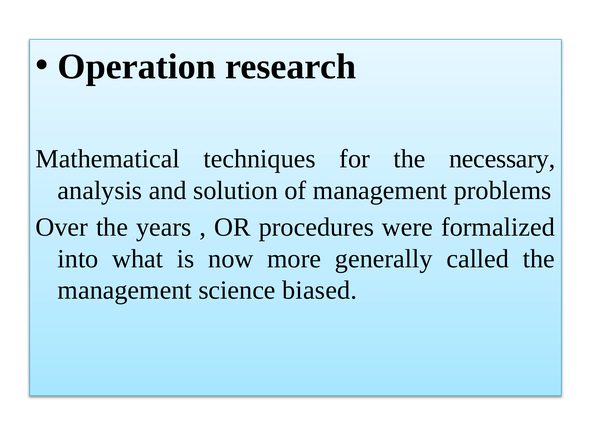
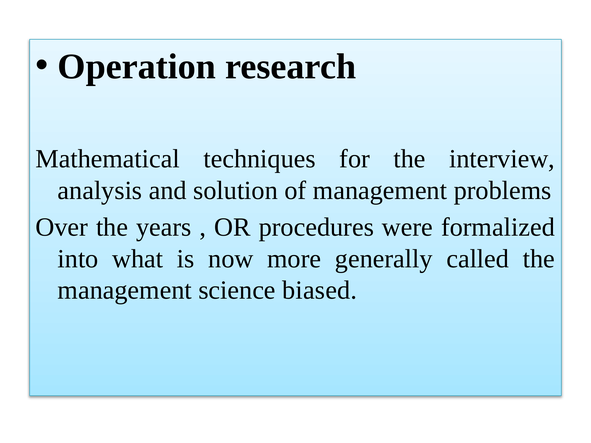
necessary: necessary -> interview (502, 159)
